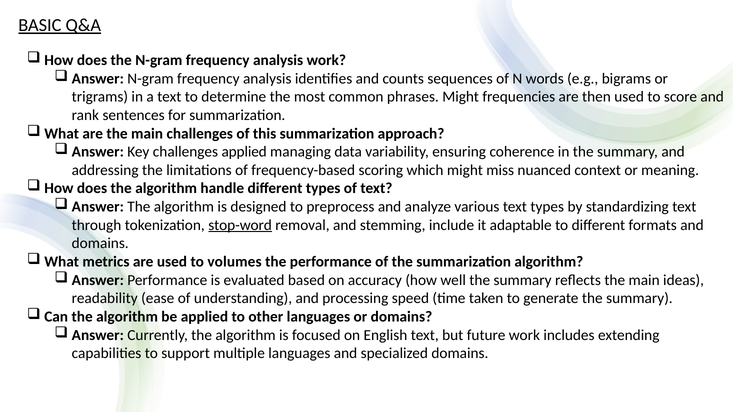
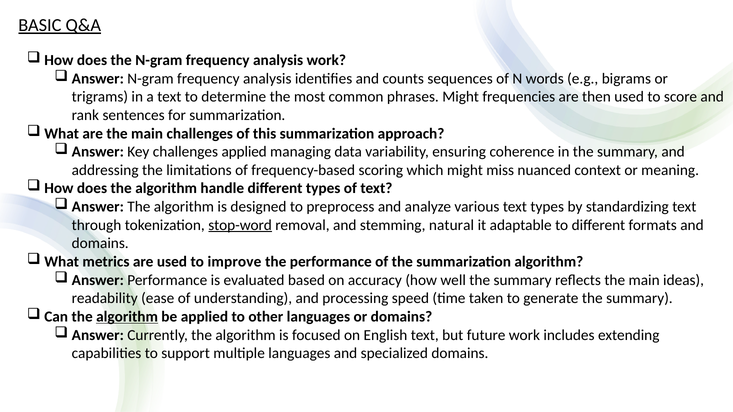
include: include -> natural (451, 225)
volumes: volumes -> improve (234, 262)
algorithm underline: none -> present (127, 317)
